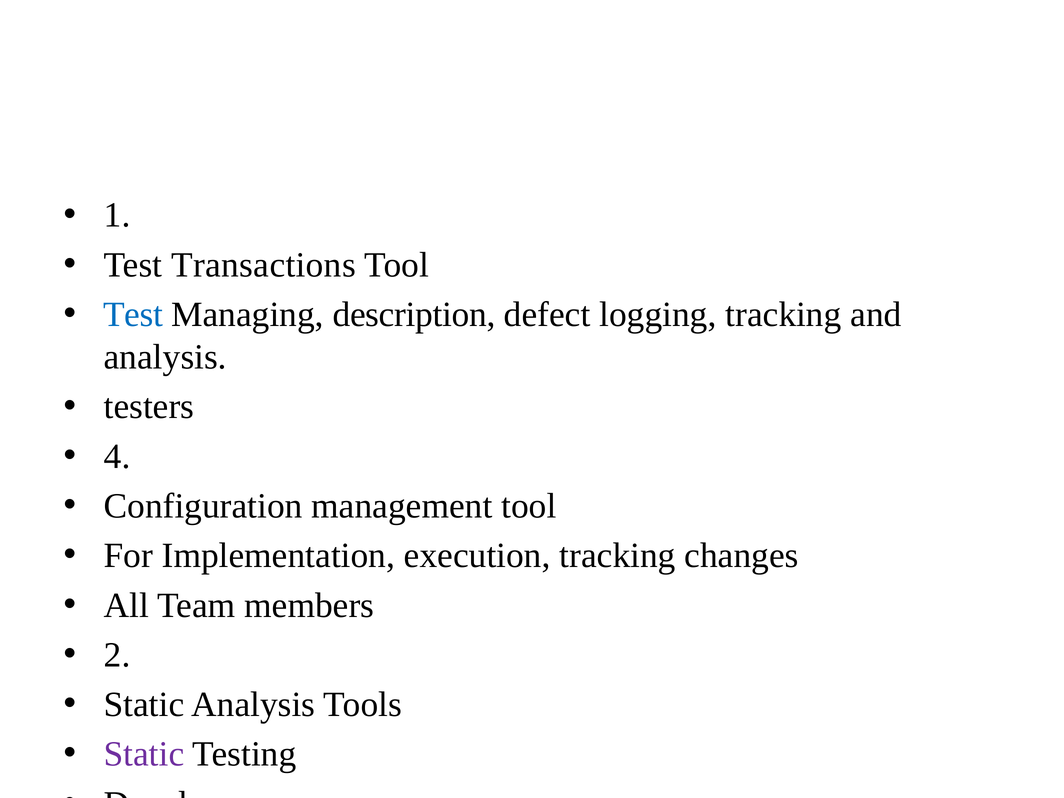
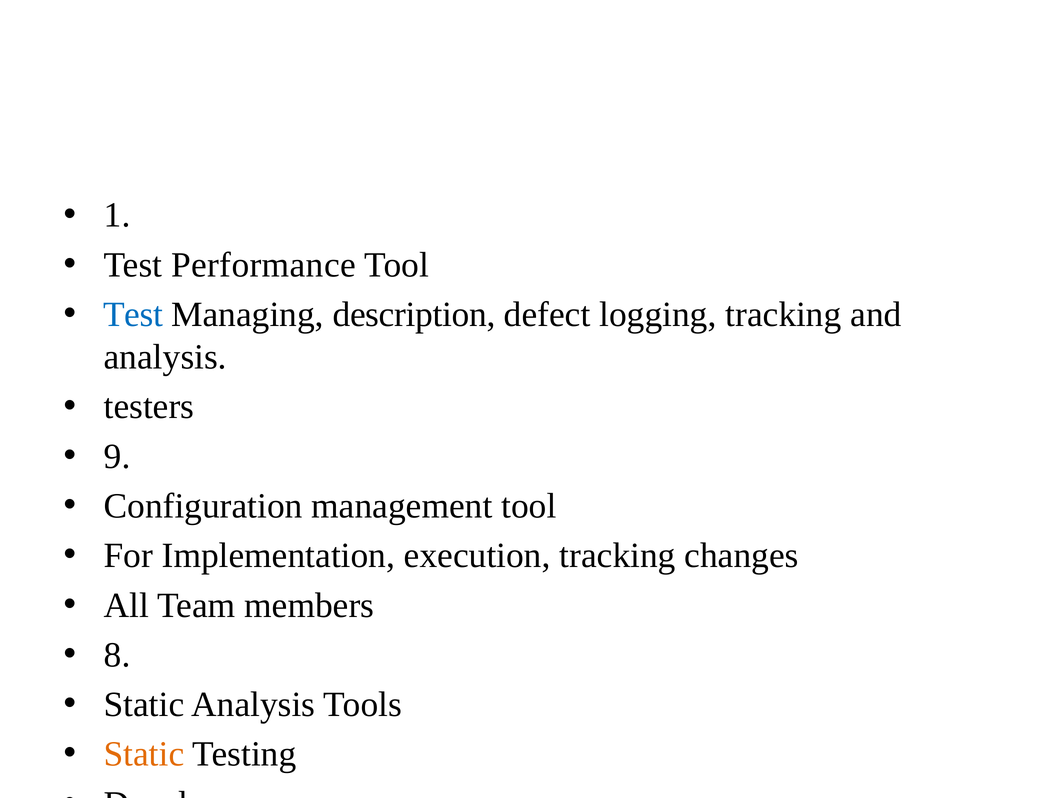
Test Transactions: Transactions -> Performance (263, 265)
4: 4 -> 9 (117, 456)
2: 2 -> 8 (117, 655)
Static colour: purple -> orange (144, 754)
